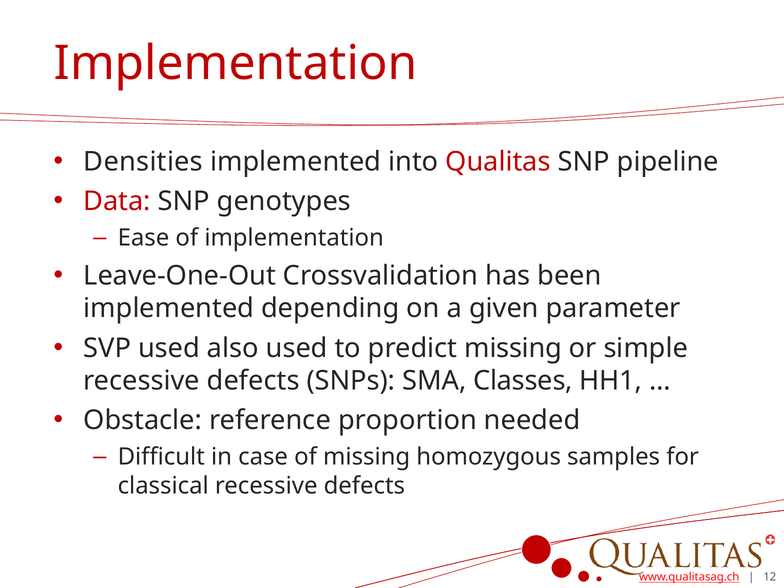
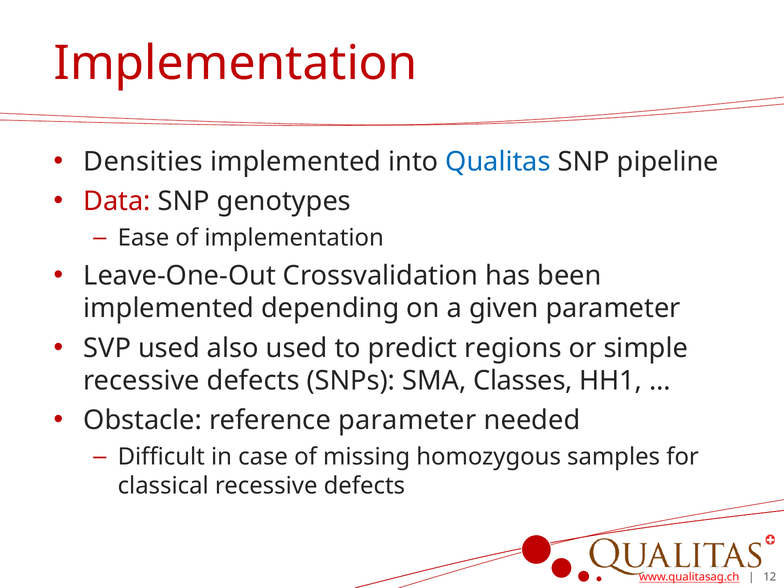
Qualitas colour: red -> blue (498, 162)
predict missing: missing -> regions (513, 348)
reference proportion: proportion -> parameter (407, 420)
